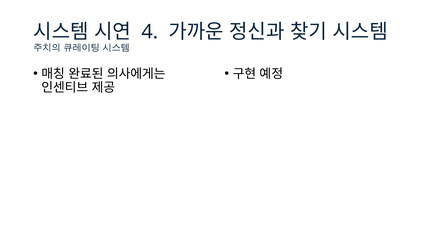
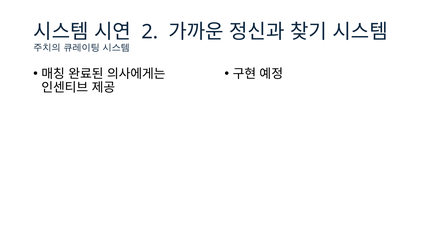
4: 4 -> 2 (150, 32)
